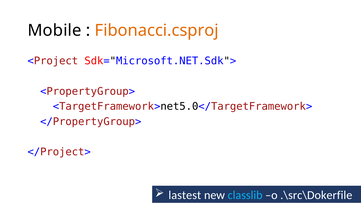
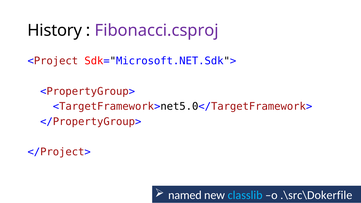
Mobile: Mobile -> History (55, 30)
Fibonacci.csproj colour: orange -> purple (157, 30)
lastest: lastest -> named (185, 195)
